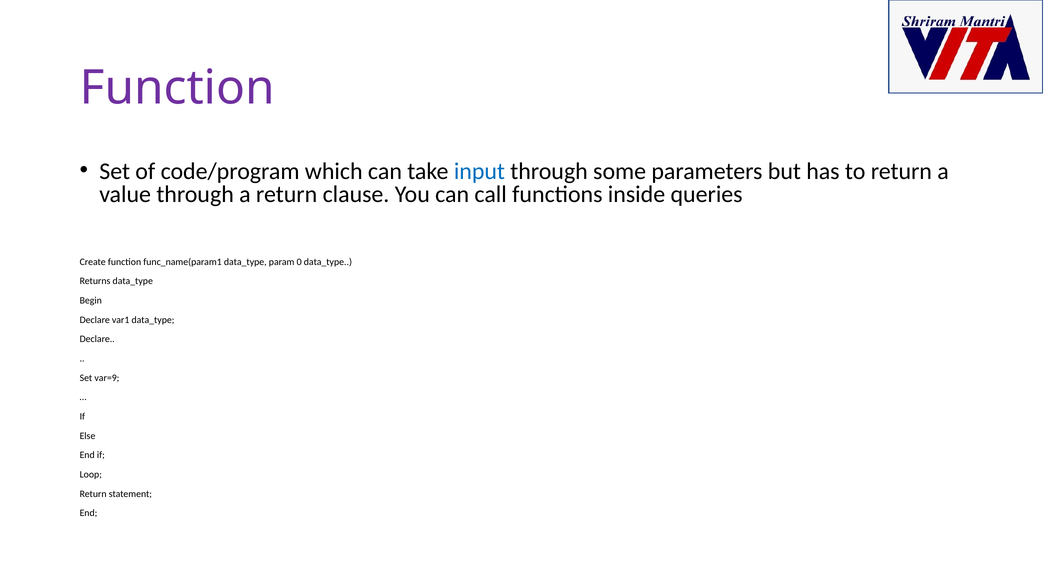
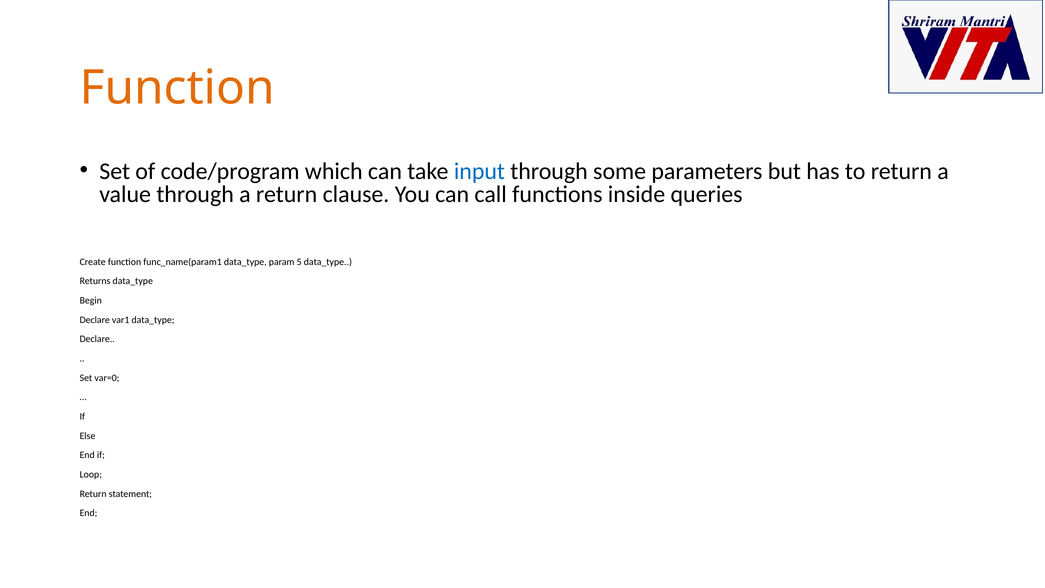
Function colour: purple -> orange (177, 88)
0: 0 -> 5 (299, 262)
var=9: var=9 -> var=0 (107, 378)
